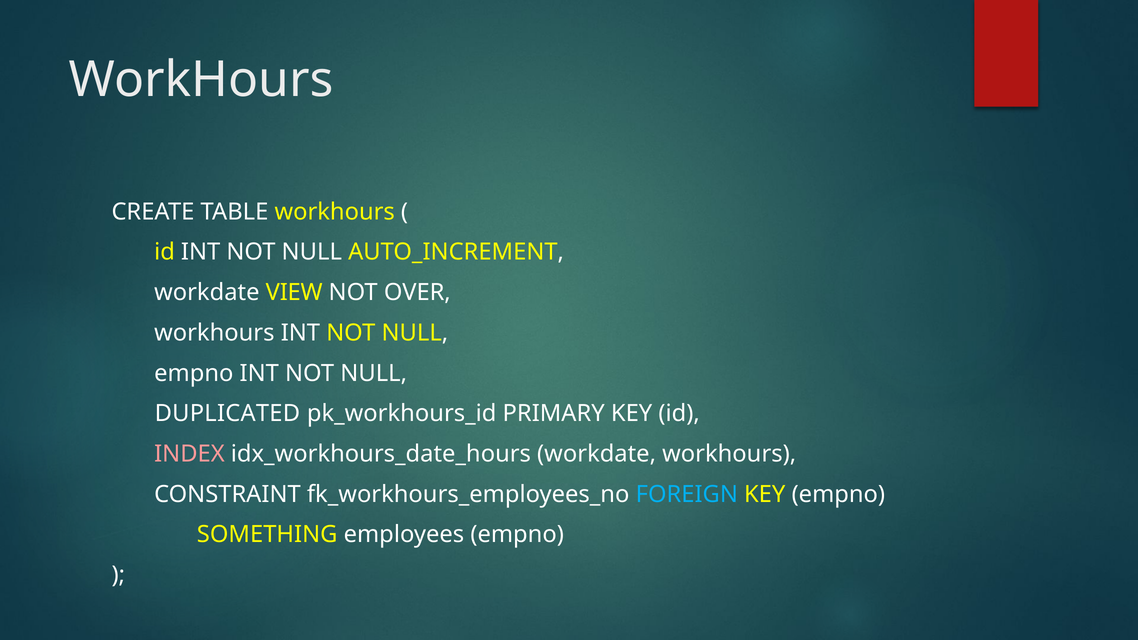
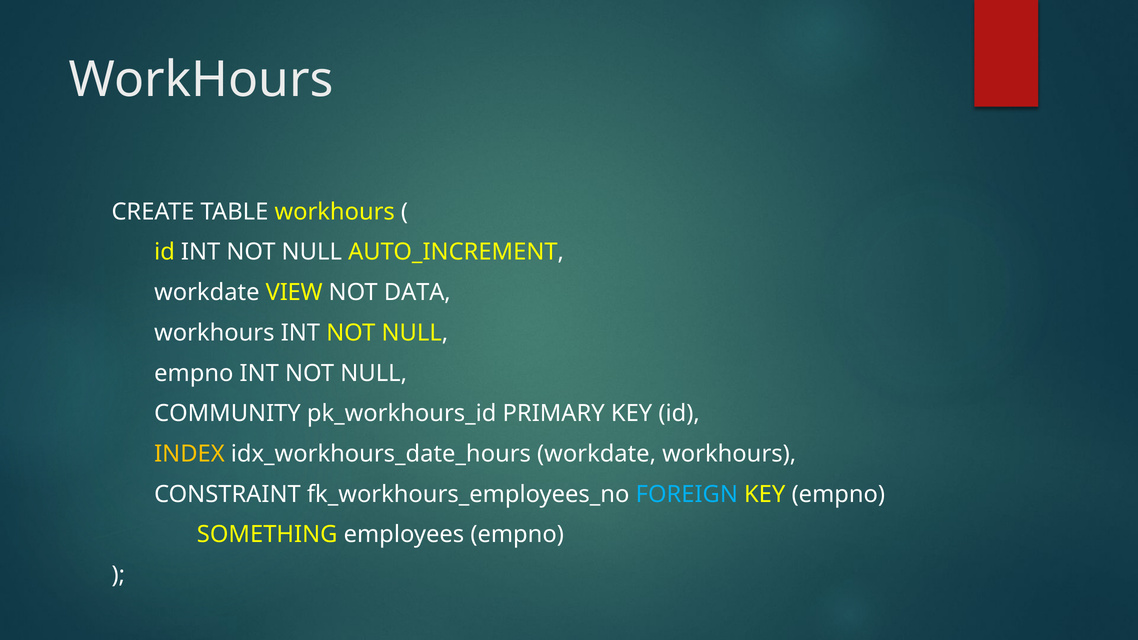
OVER: OVER -> DATA (417, 293)
DUPLICATED: DUPLICATED -> COMMUNITY (227, 414)
INDEX colour: pink -> yellow (189, 454)
